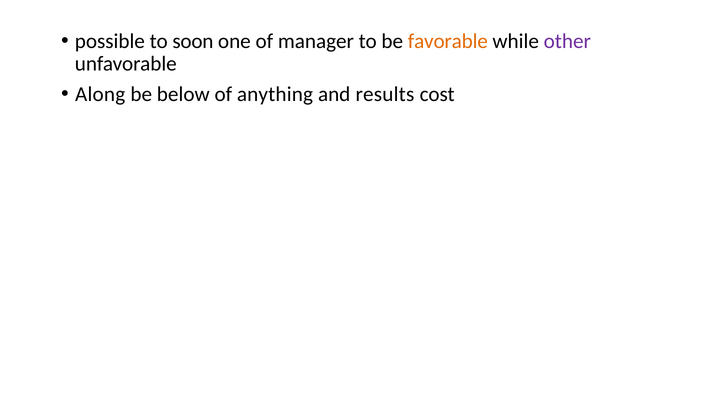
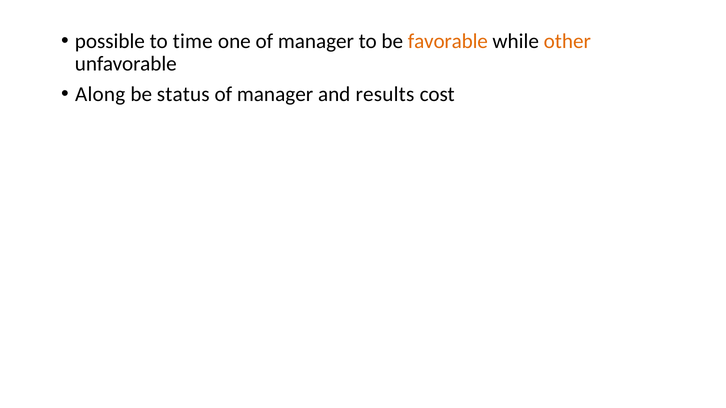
soon: soon -> time (193, 41)
other colour: purple -> orange (567, 41)
below: below -> status (183, 94)
anything: anything -> manager (275, 94)
